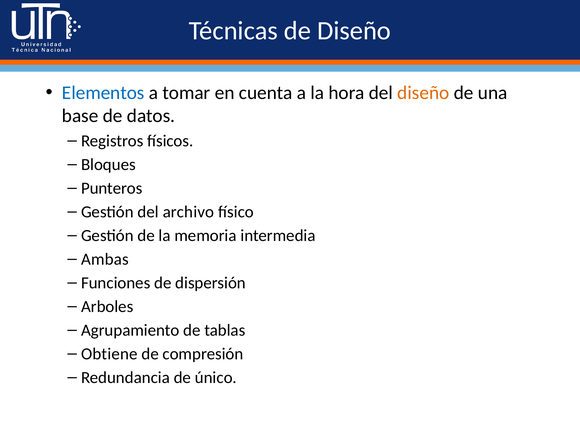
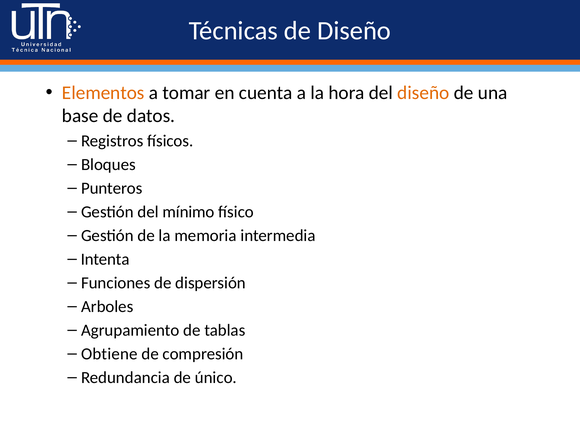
Elementos colour: blue -> orange (103, 93)
archivo: archivo -> mínimo (189, 212)
Ambas: Ambas -> Intenta (105, 259)
